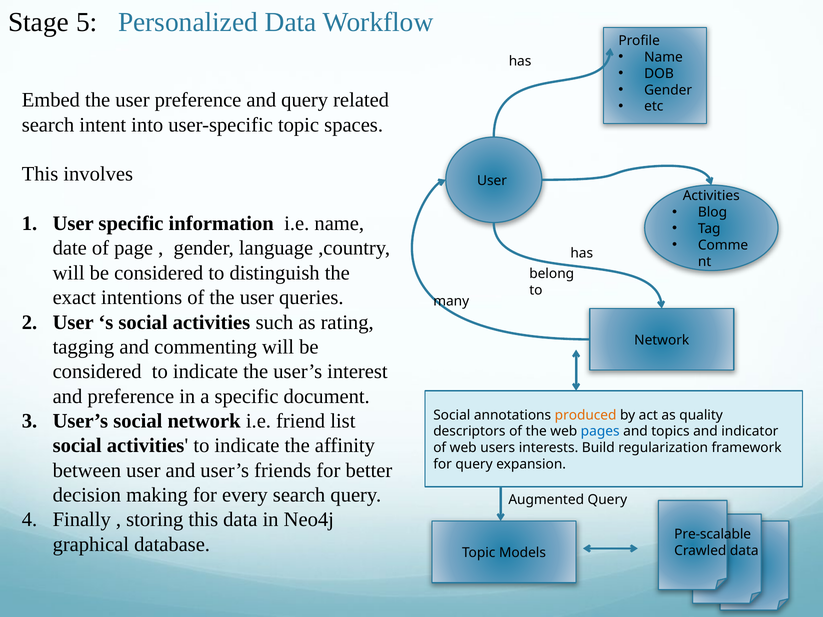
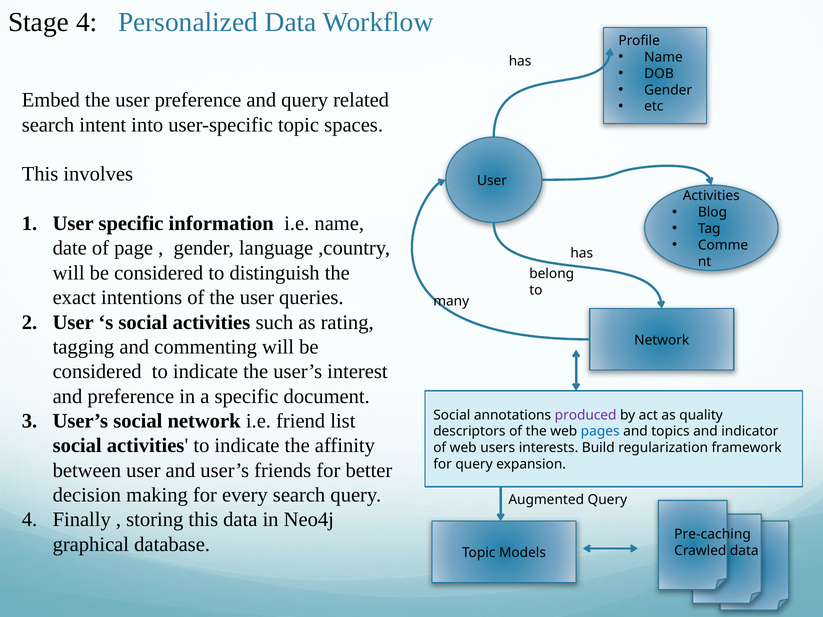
Stage 5: 5 -> 4 (87, 22)
produced colour: orange -> purple (586, 415)
Pre-scalable: Pre-scalable -> Pre-caching (713, 534)
